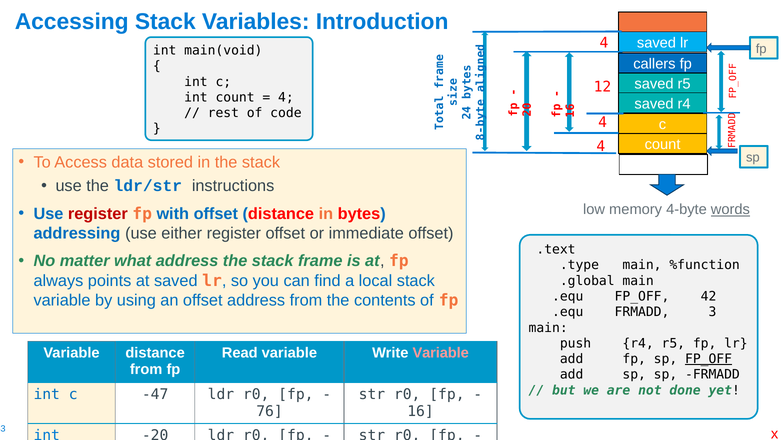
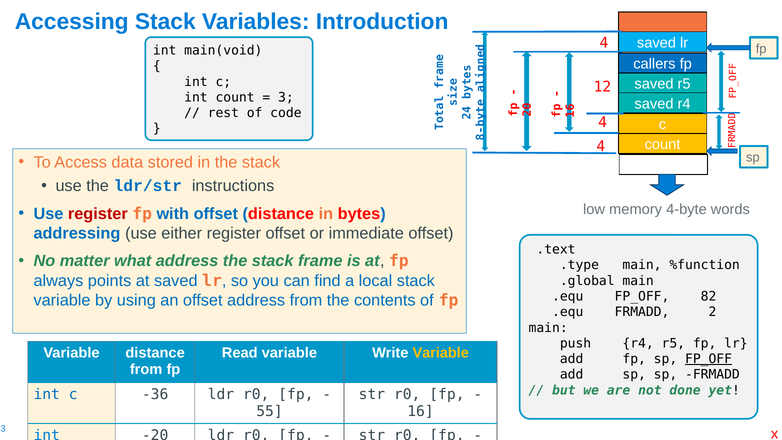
4: 4 -> 3 (286, 97)
words underline: present -> none (730, 209)
42: 42 -> 82 (709, 296)
FRMADD 3: 3 -> 2 (712, 312)
Variable colour: pink -> yellow (441, 353)
-47: -47 -> -36 (155, 394)
76: 76 -> 55 (270, 411)
